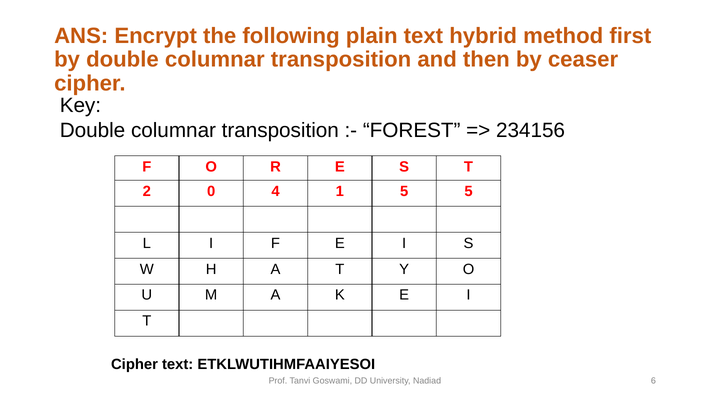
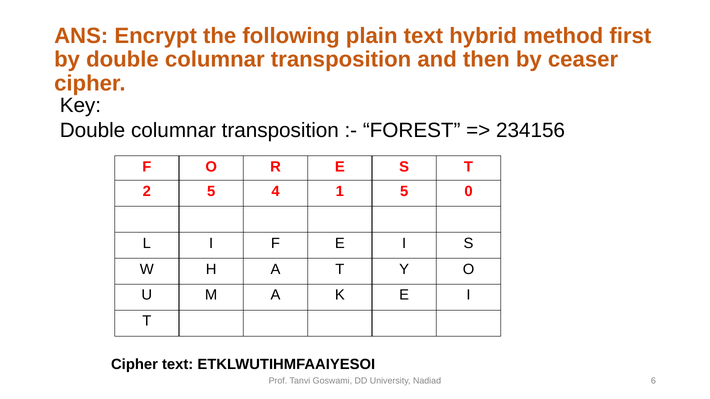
2 0: 0 -> 5 (211, 191)
5 5: 5 -> 0 (469, 191)
